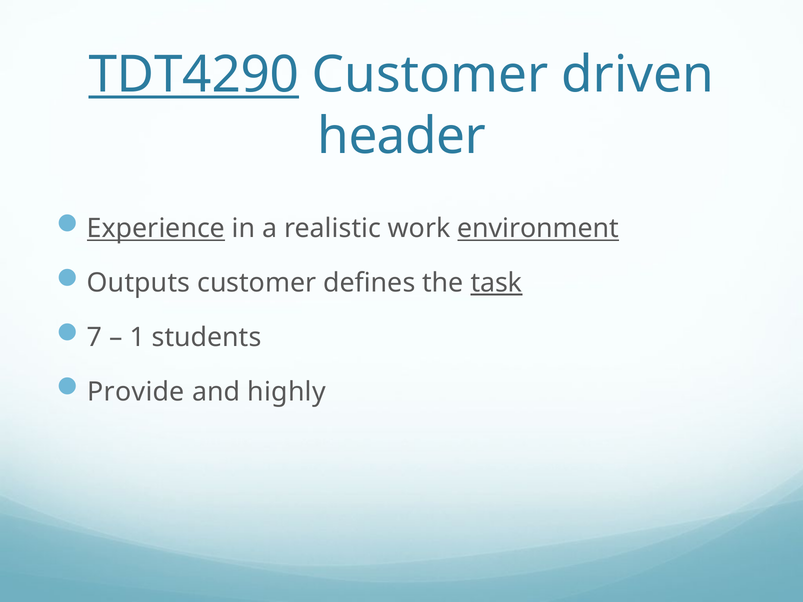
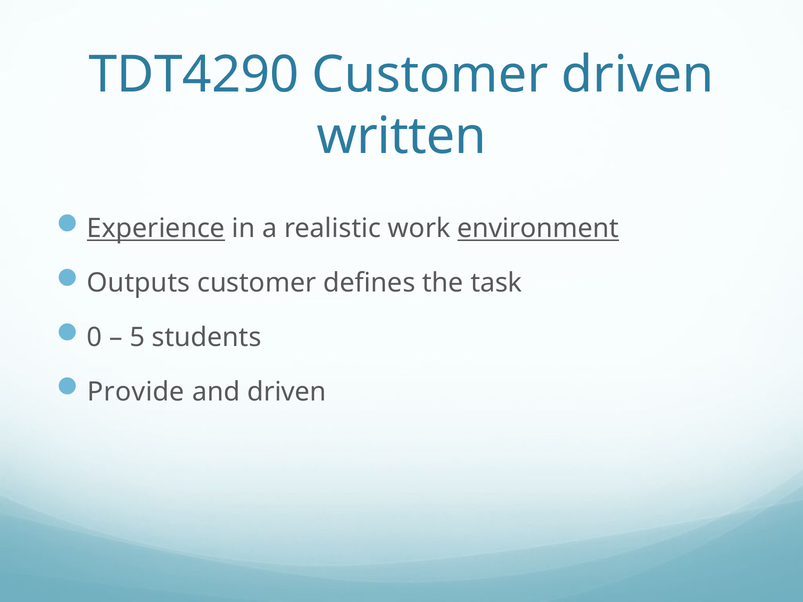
TDT4290 underline: present -> none (194, 75)
header: header -> written (402, 136)
task underline: present -> none (496, 283)
7: 7 -> 0 (95, 338)
1: 1 -> 5 (137, 338)
and highly: highly -> driven (287, 392)
